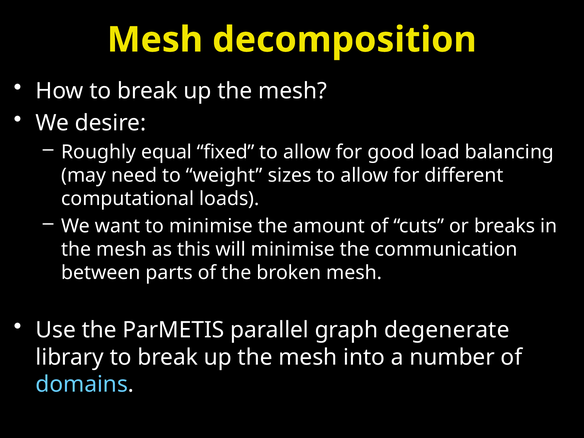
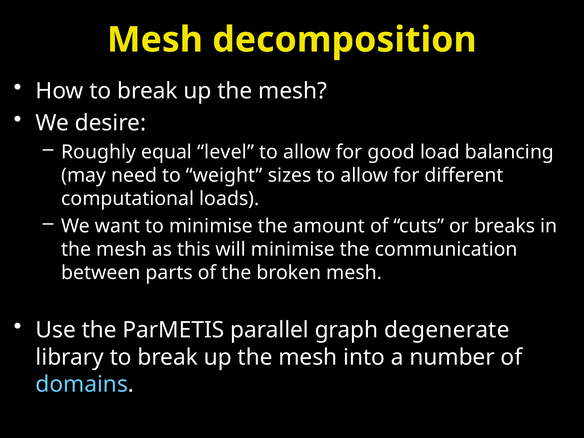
fixed: fixed -> level (226, 152)
